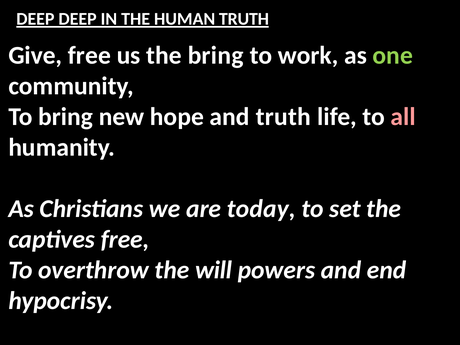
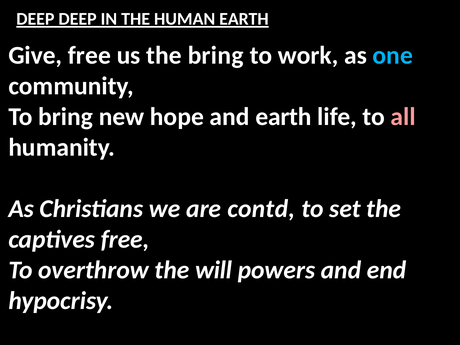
HUMAN TRUTH: TRUTH -> EARTH (244, 19)
one colour: light green -> light blue (393, 55)
and truth: truth -> earth (284, 117)
today: today -> contd (261, 209)
